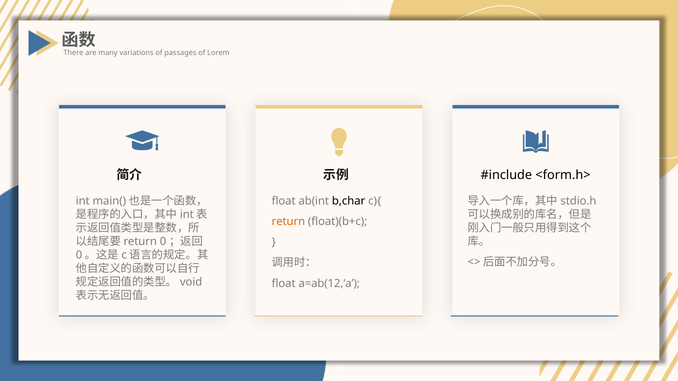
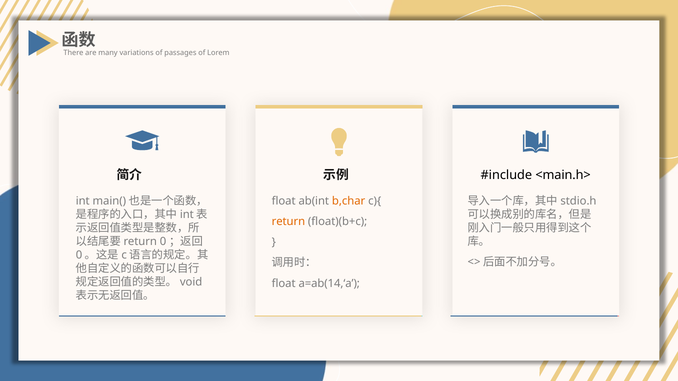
<form.h>: <form.h> -> <main.h> (563, 175)
b,char colour: black -> orange (349, 201)
a=ab(12,‘a: a=ab(12,‘a -> a=ab(14,‘a (329, 284)
